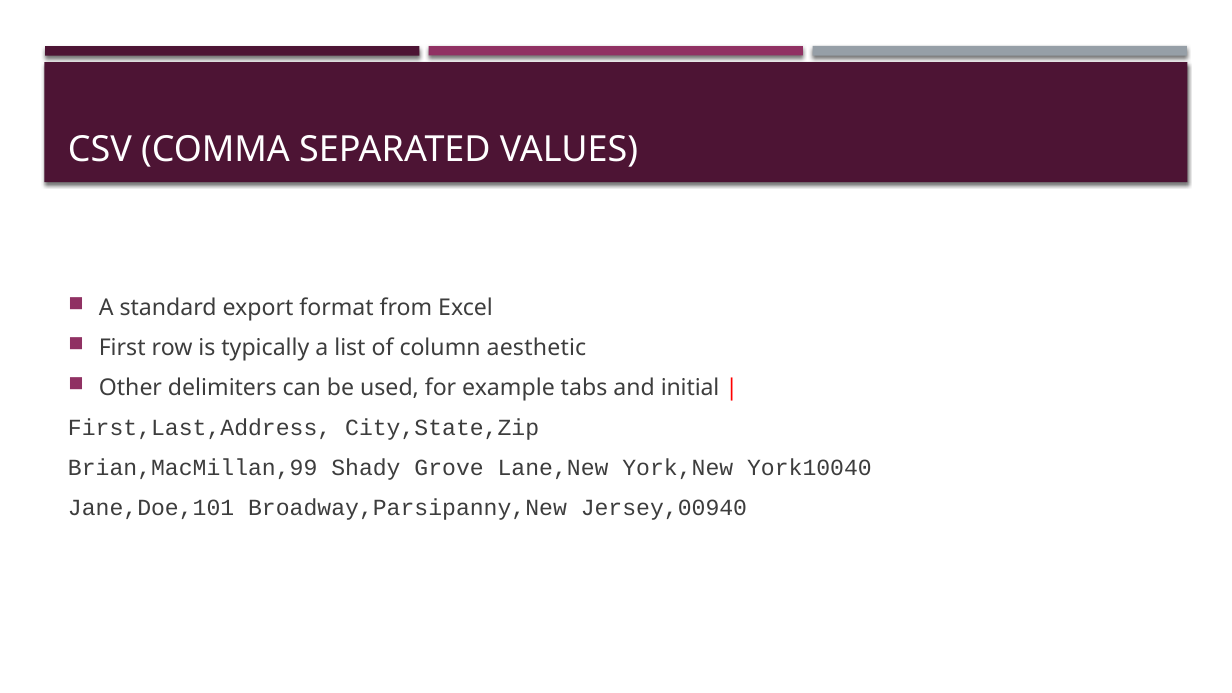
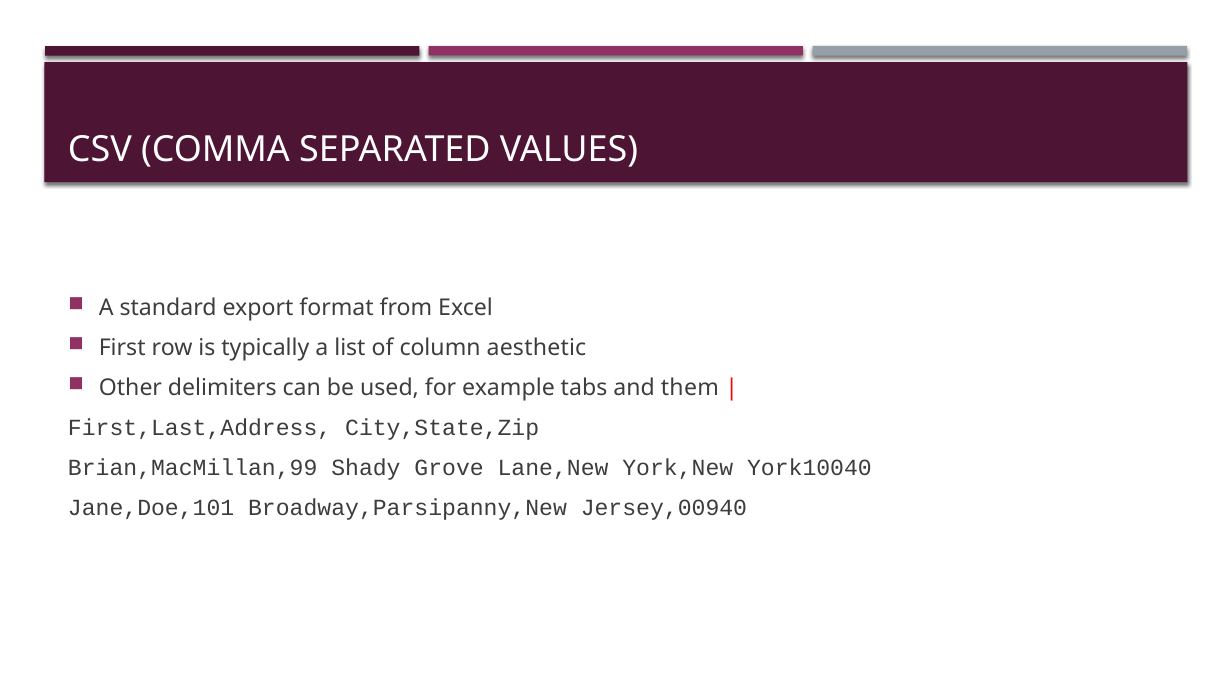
initial: initial -> them (690, 388)
